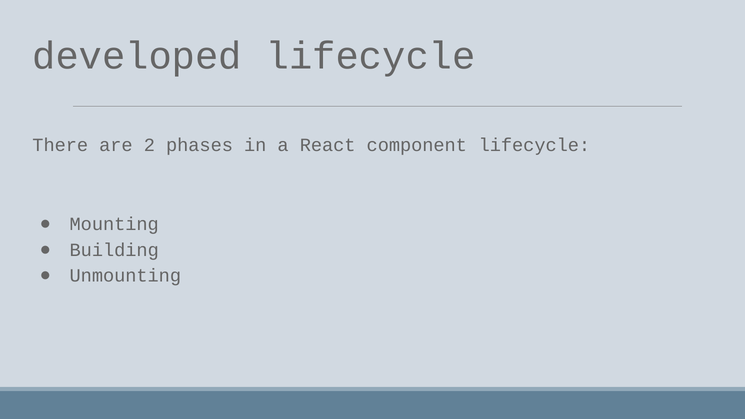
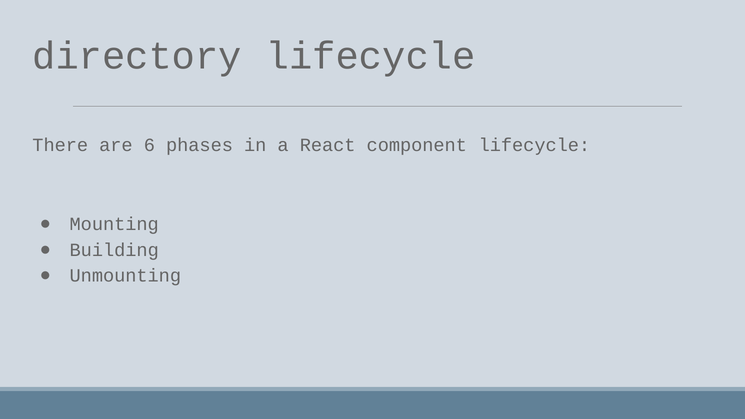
developed: developed -> directory (137, 56)
2: 2 -> 6 (149, 145)
